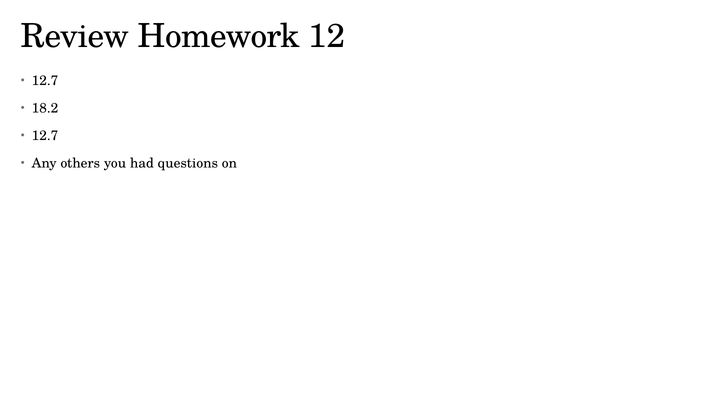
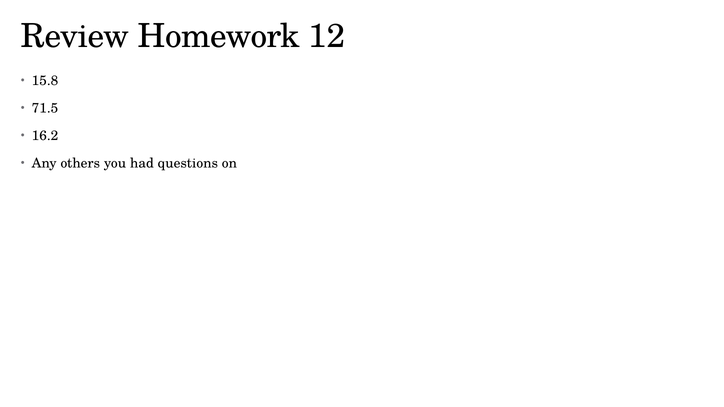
12.7: 12.7 -> 15.8 (45, 81)
18.2: 18.2 -> 71.5 (45, 108)
12.7: 12.7 -> 16.2 (45, 136)
